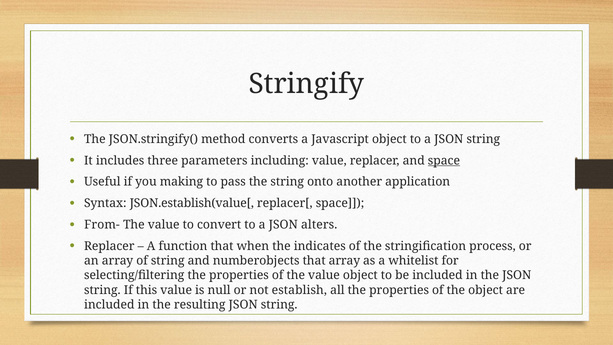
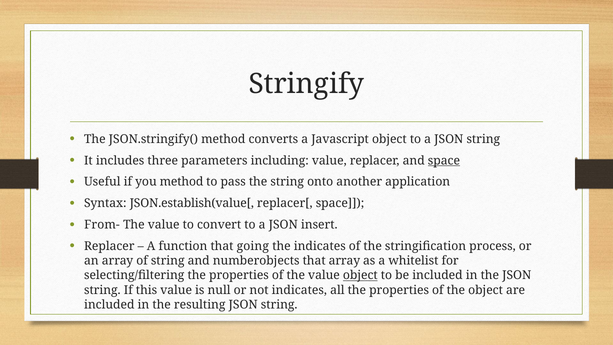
you making: making -> method (182, 182)
alters: alters -> insert (319, 225)
when: when -> going (253, 246)
object underline: none -> present (360, 275)
not establish: establish -> indicates (299, 290)
